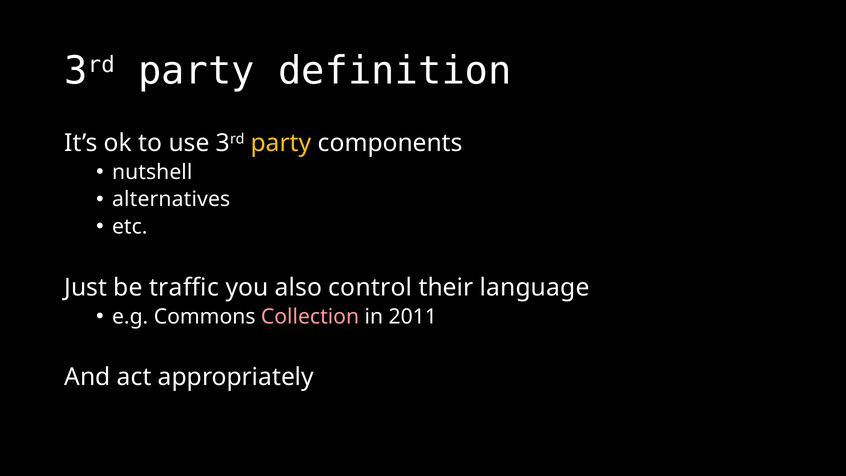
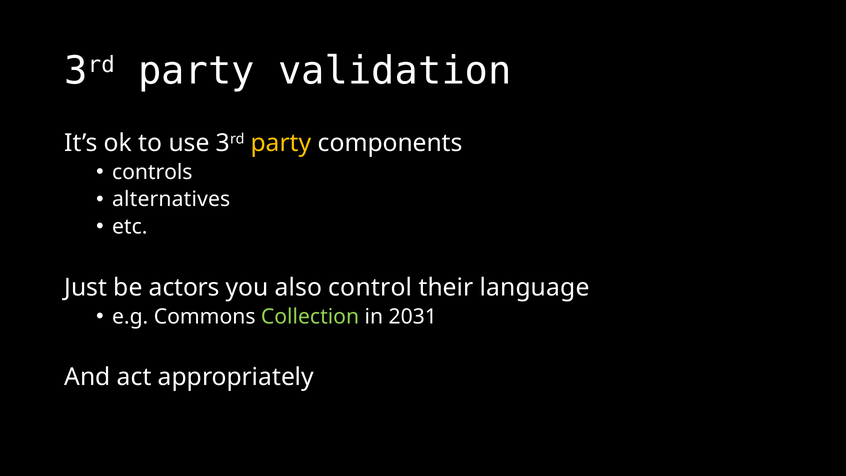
definition: definition -> validation (395, 71)
nutshell: nutshell -> controls (152, 172)
traffic: traffic -> actors (184, 287)
Collection colour: pink -> light green (310, 316)
2011: 2011 -> 2031 (413, 316)
